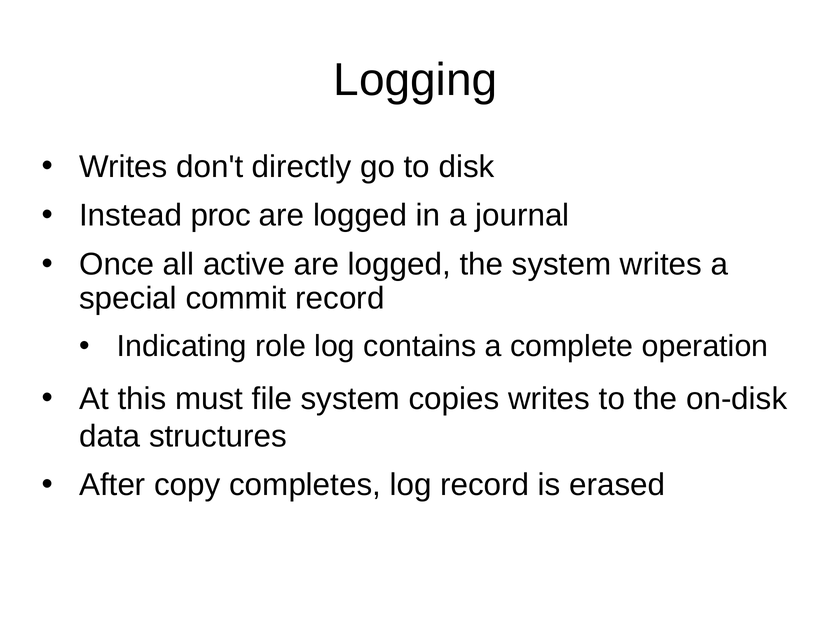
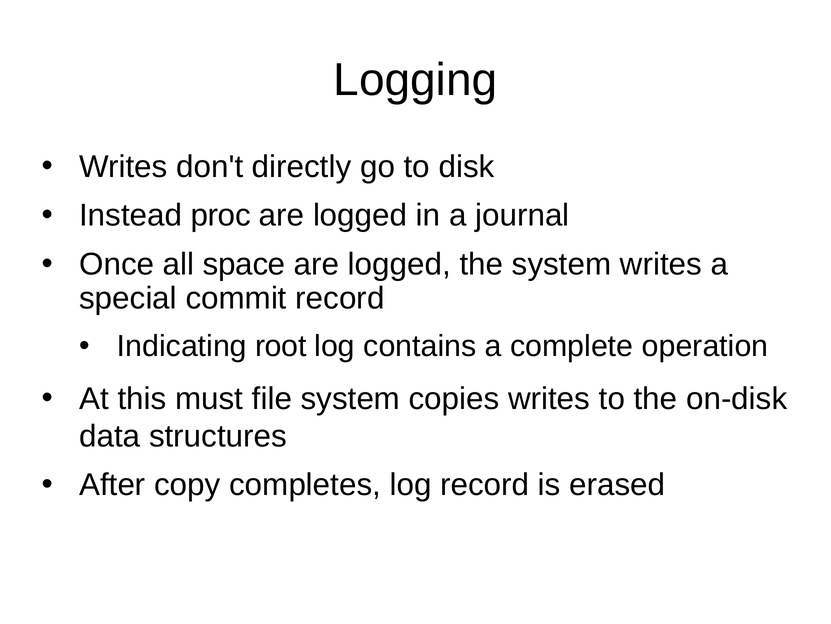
active: active -> space (244, 264)
role: role -> root (281, 346)
